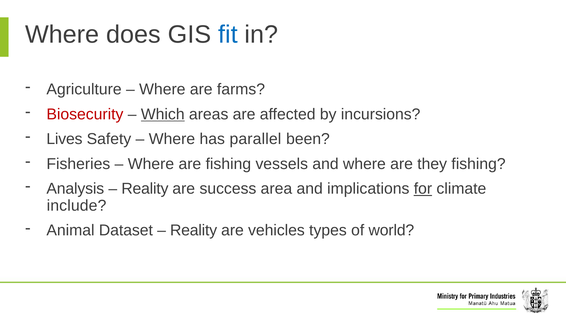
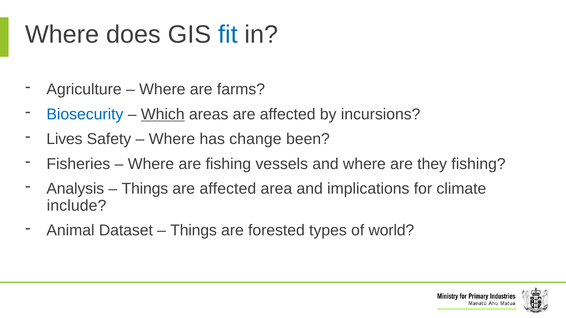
Biosecurity colour: red -> blue (85, 114)
parallel: parallel -> change (255, 139)
Reality: Reality -> Things (145, 189)
success: success -> affected (228, 189)
for underline: present -> none (423, 189)
Reality: Reality -> Things (194, 231)
vehicles: vehicles -> forested (276, 231)
